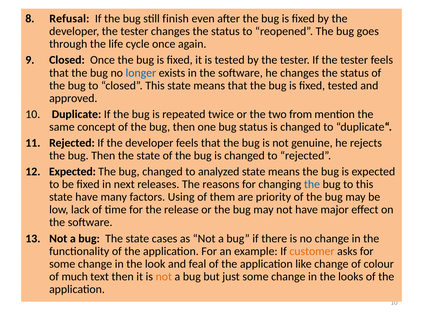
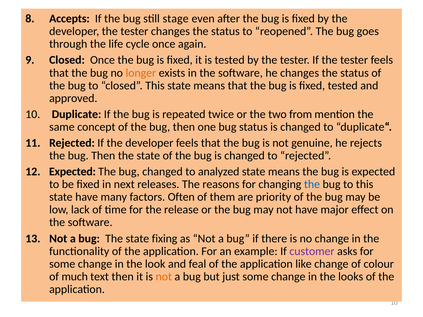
Refusal: Refusal -> Accepts (69, 19)
finish: finish -> stage (176, 19)
longer colour: blue -> orange (141, 73)
Using: Using -> Often (181, 197)
cases: cases -> fixing (165, 239)
customer colour: orange -> purple (312, 251)
